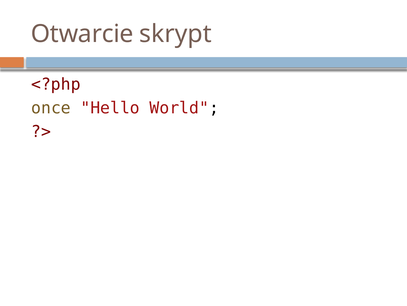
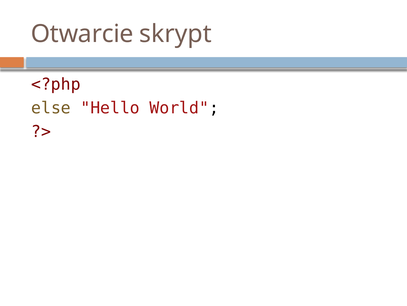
once: once -> else (51, 108)
